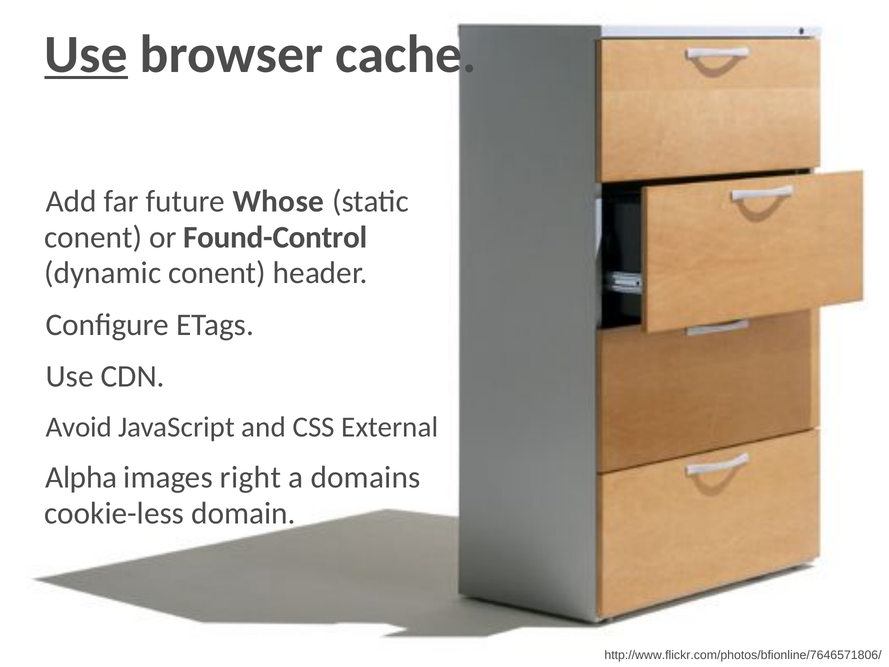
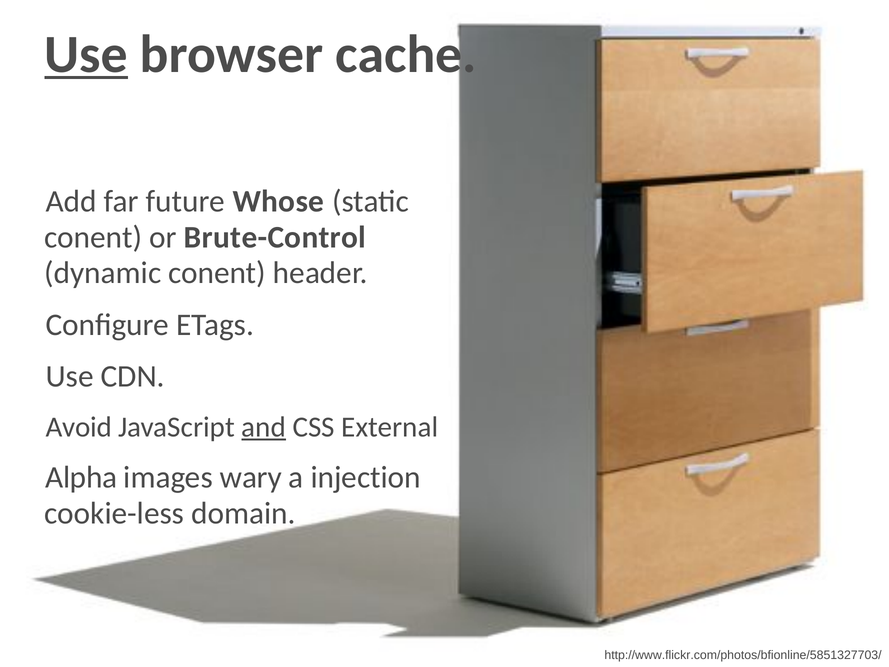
Found-Control: Found-Control -> Brute-Control (275, 237)
and underline: none -> present (264, 427)
right: right -> wary (251, 477)
domains: domains -> injection (366, 477)
http://www.flickr.com/photos/bfionline/7646571806/: http://www.flickr.com/photos/bfionline/7646571806/ -> http://www.flickr.com/photos/bfionline/5851327703/ (743, 655)
